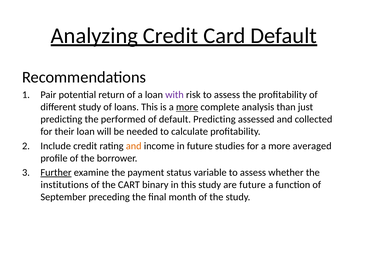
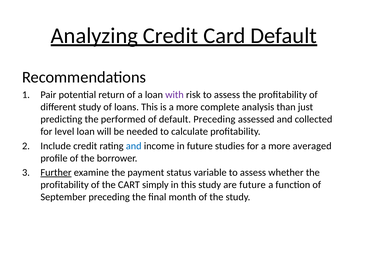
more underline: present -> none (187, 107)
default Predicting: Predicting -> Preceding (214, 119)
their: their -> level (64, 132)
and colour: orange -> blue (134, 146)
institutions: institutions -> profitability (65, 185)
binary: binary -> simply (155, 185)
